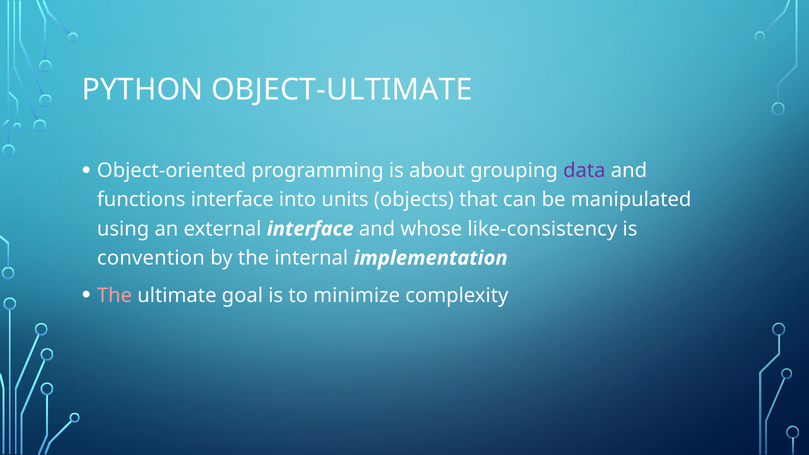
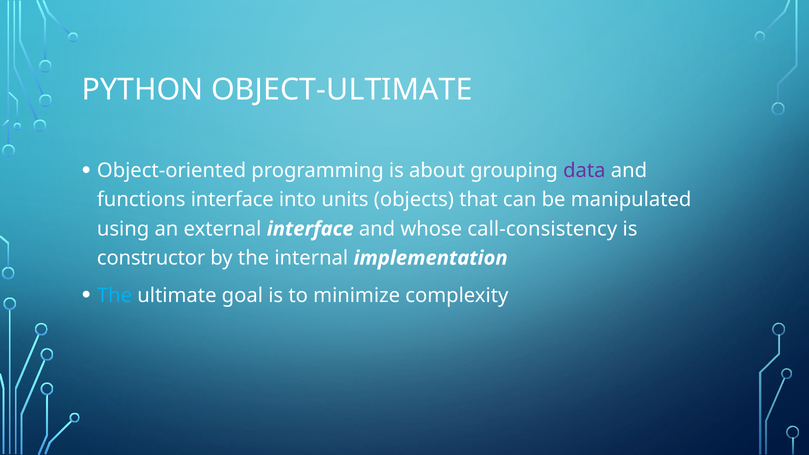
like-consistency: like-consistency -> call-consistency (542, 229)
convention: convention -> constructor (151, 258)
The colour: pink -> light blue (115, 296)
